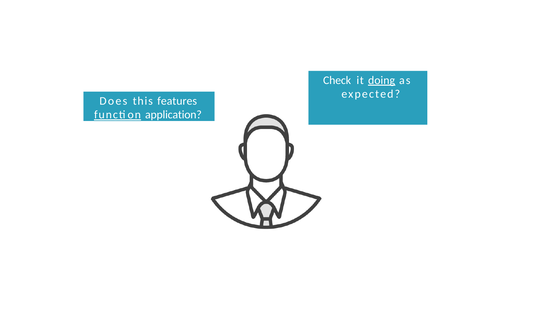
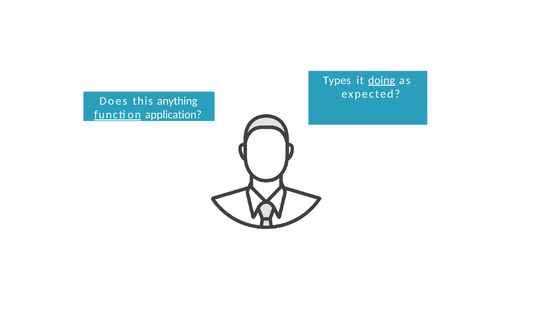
Check: Check -> Types (337, 80)
features: features -> anything (177, 101)
